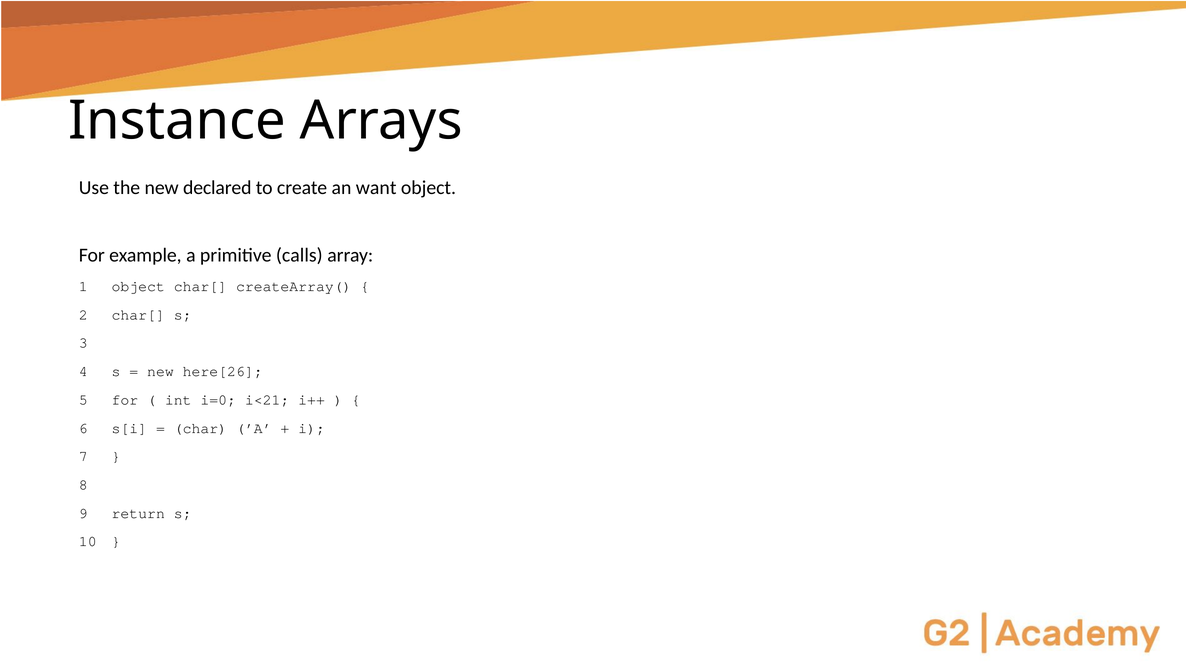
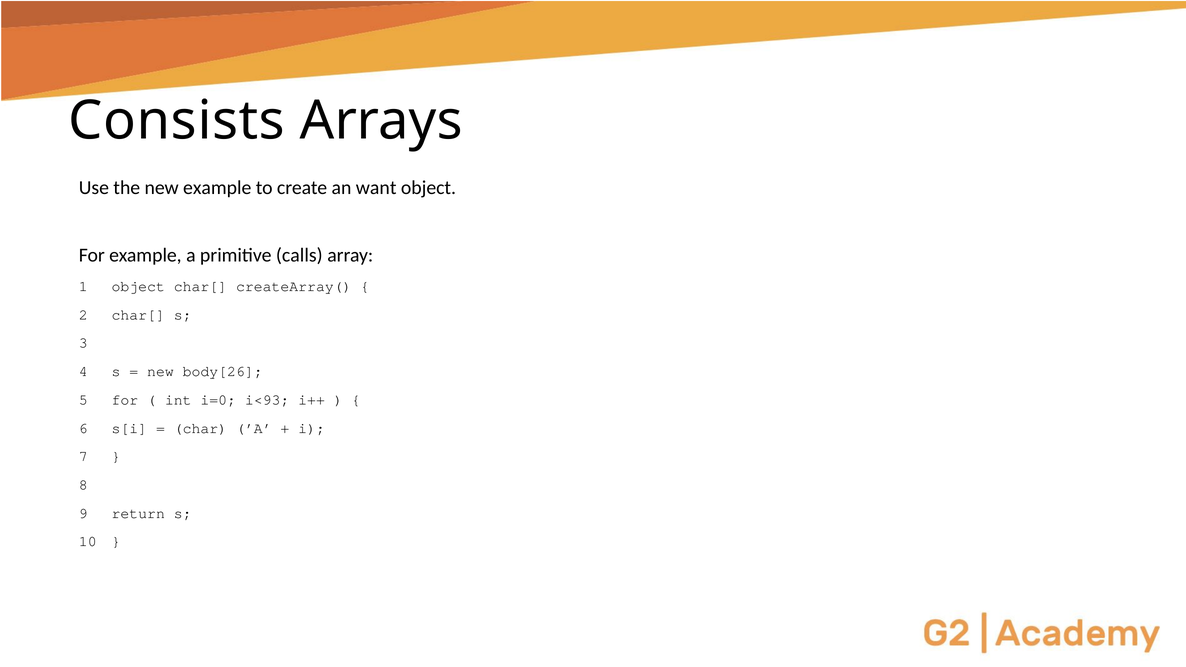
Instance: Instance -> Consists (177, 121)
new declared: declared -> example (217, 188)
here[26: here[26 -> body[26 (223, 371)
i<21: i<21 -> i<93 (267, 400)
